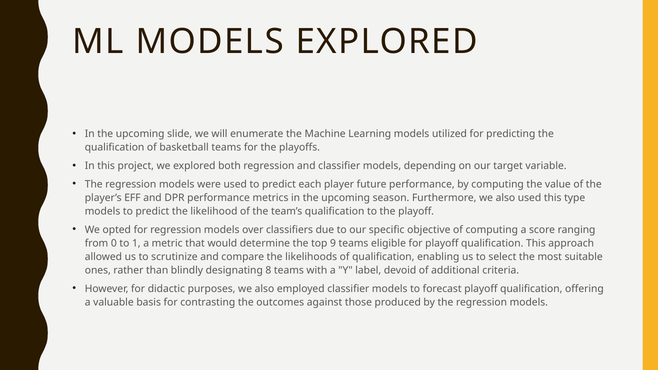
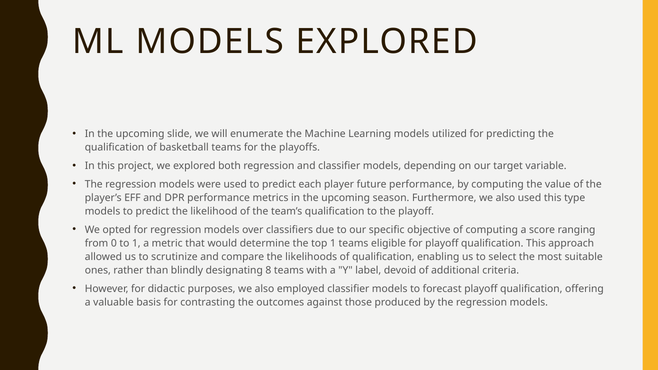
top 9: 9 -> 1 (333, 243)
